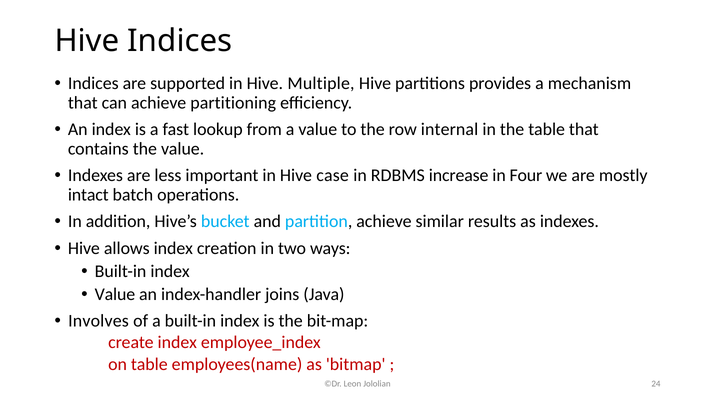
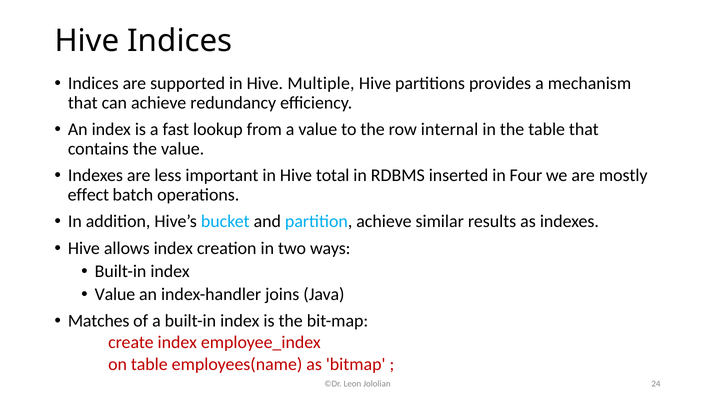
partitioning: partitioning -> redundancy (233, 103)
case: case -> total (333, 176)
increase: increase -> inserted (459, 176)
intact: intact -> effect (88, 195)
Involves: Involves -> Matches (99, 321)
